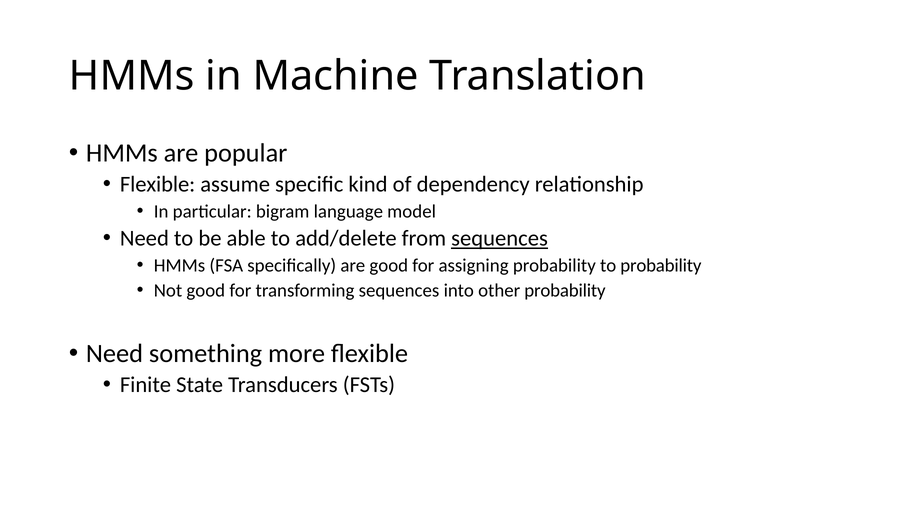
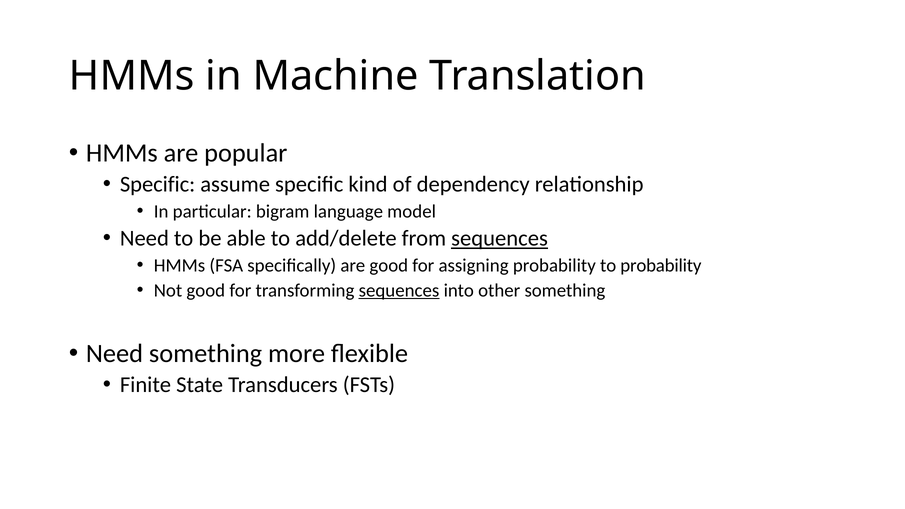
Flexible: Flexible -> Specific (158, 184)
sequences underline: none -> present (399, 291)
other probability: probability -> something (565, 291)
